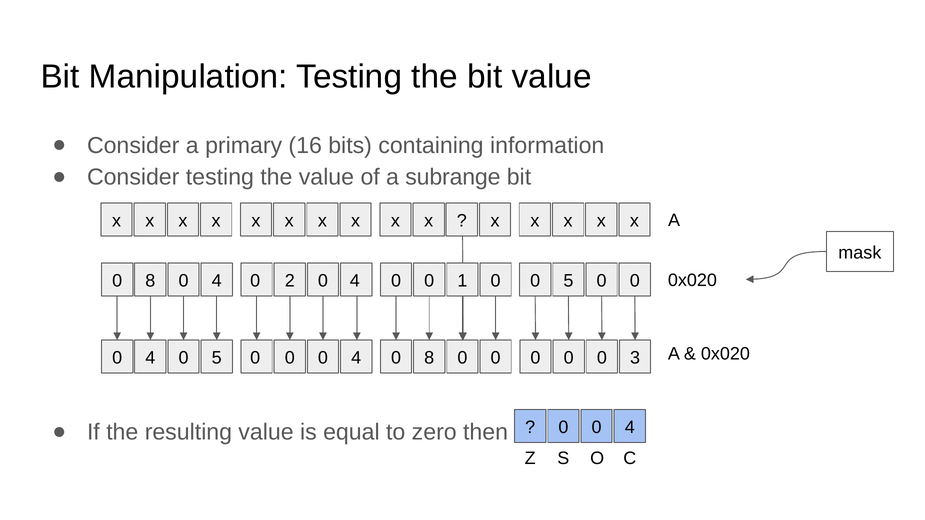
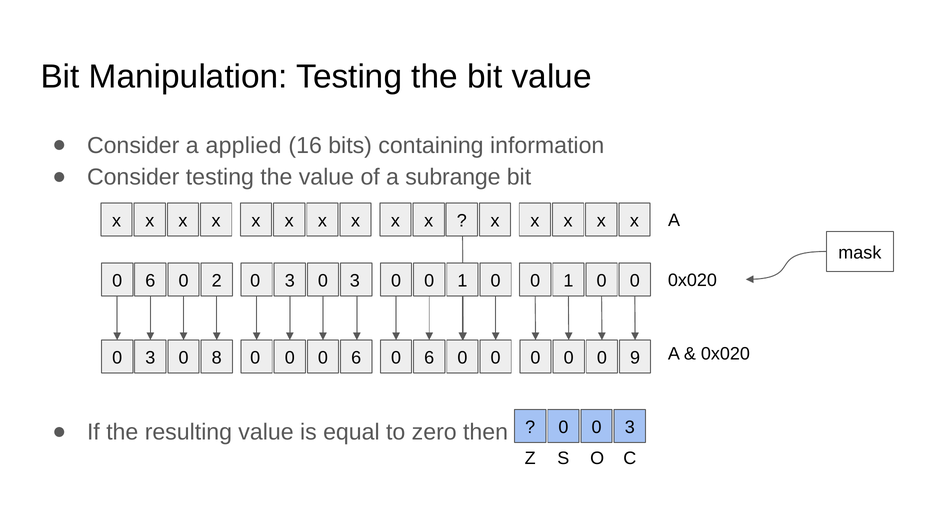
primary: primary -> applied (244, 145)
8: 8 -> 6 (150, 281)
4: 4 -> 2 (217, 281)
2: 2 -> 3 (290, 281)
4: 4 -> 3 (355, 281)
5: 5 -> 1 (568, 281)
4: 4 -> 3 (150, 358)
5: 5 -> 8 (217, 358)
0 0 0 4: 4 -> 6 (356, 358)
8: 8 -> 6 (429, 358)
3: 3 -> 9 (635, 358)
4: 4 -> 3 (630, 428)
